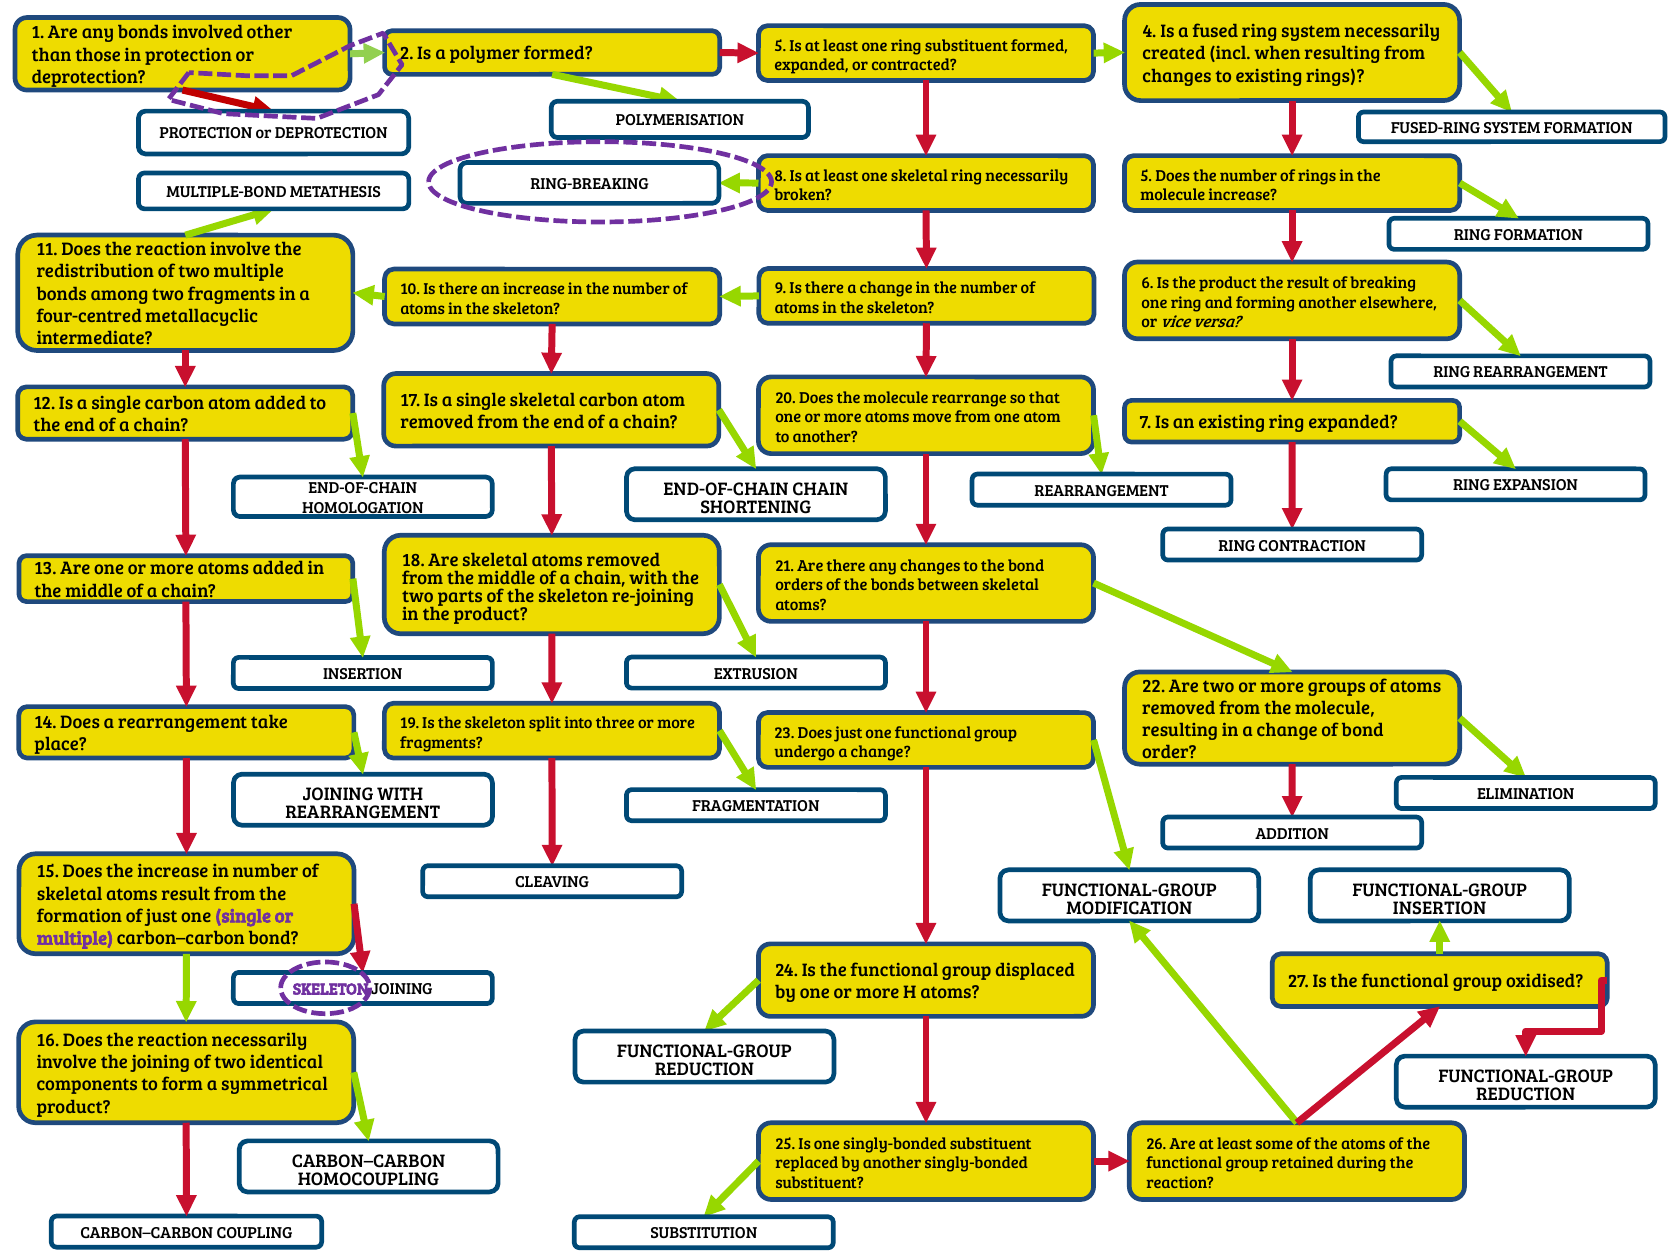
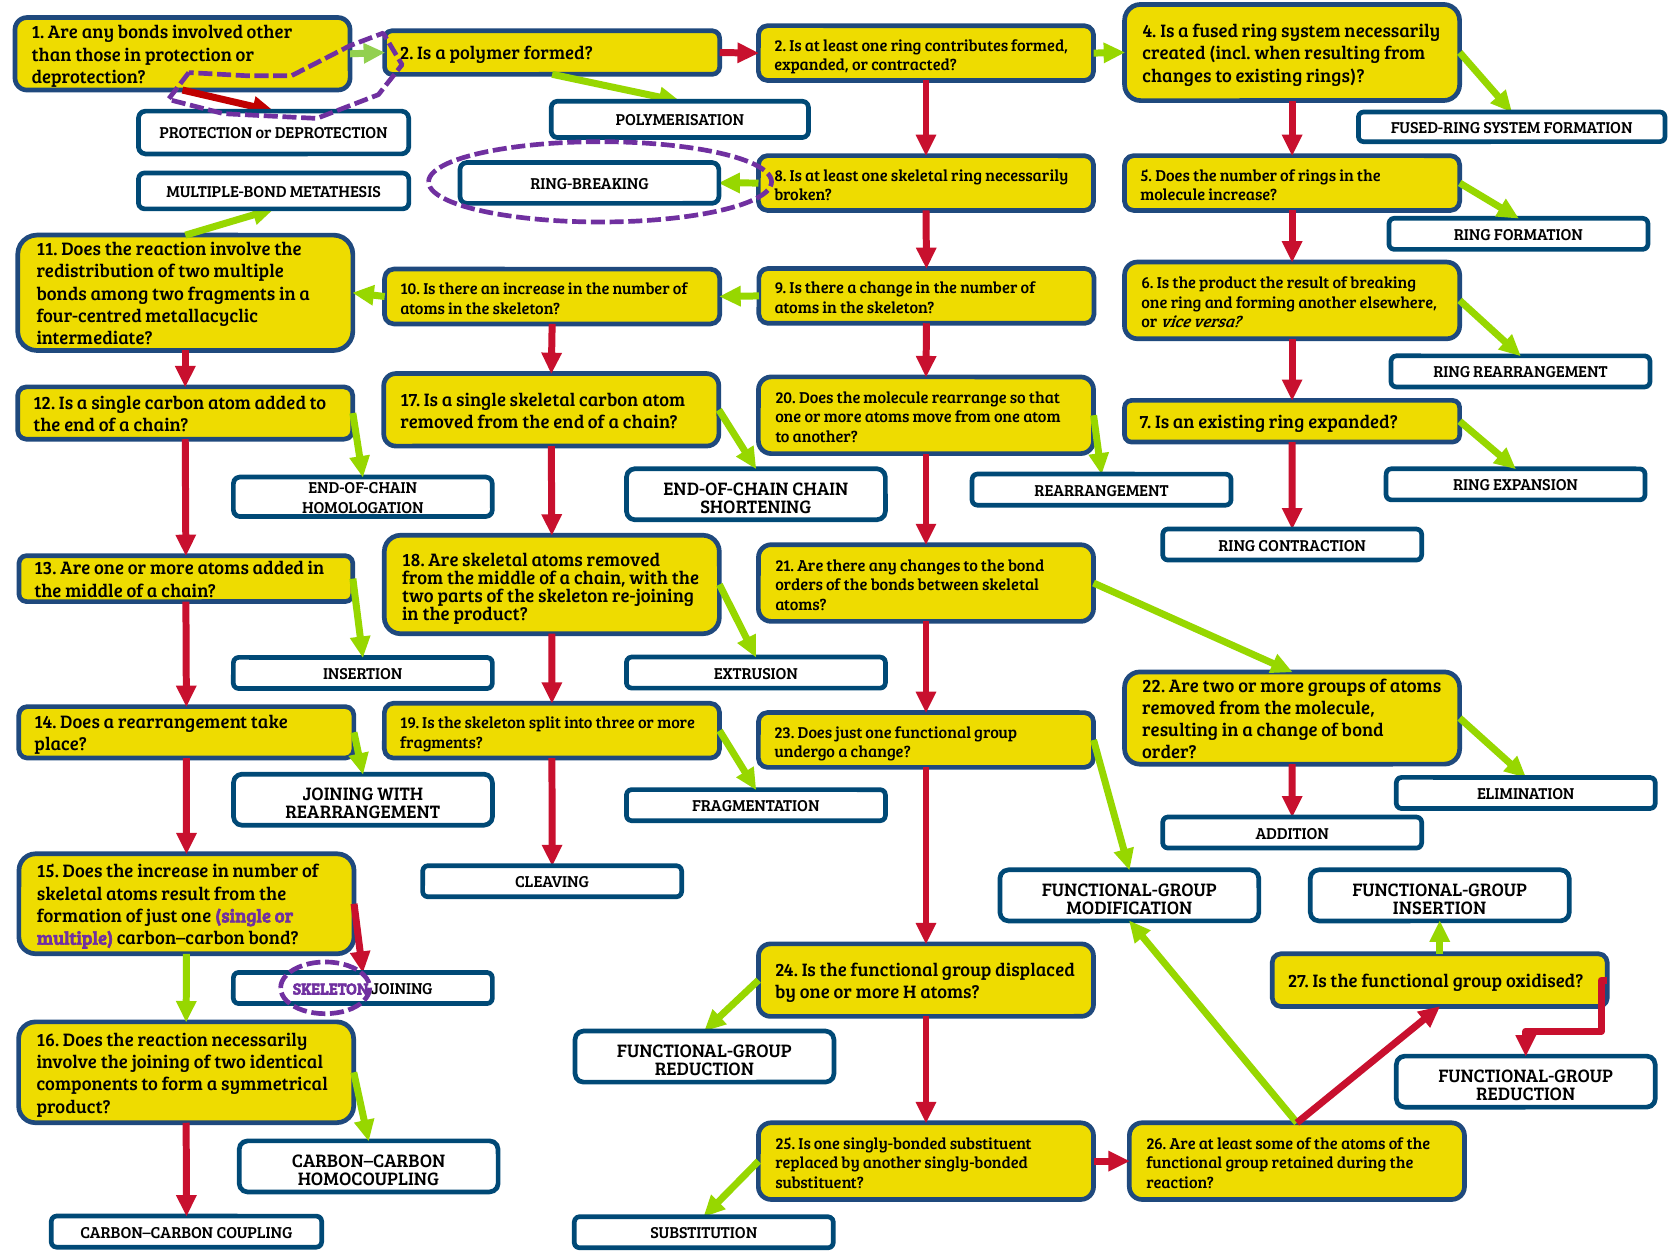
formed 5: 5 -> 2 (780, 46)
ring substituent: substituent -> contributes (967, 46)
